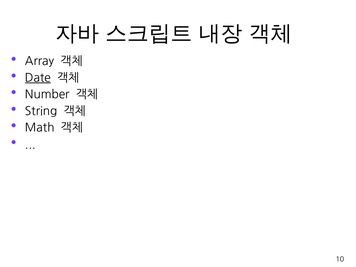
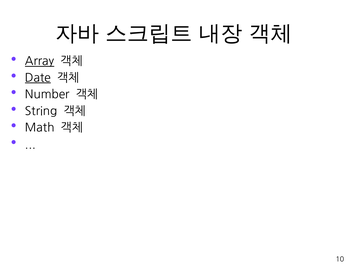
Array underline: none -> present (40, 61)
